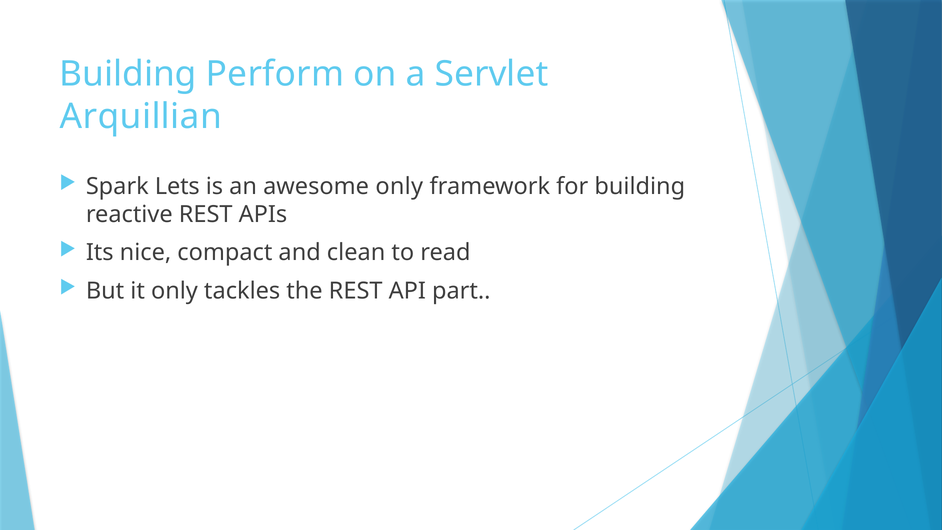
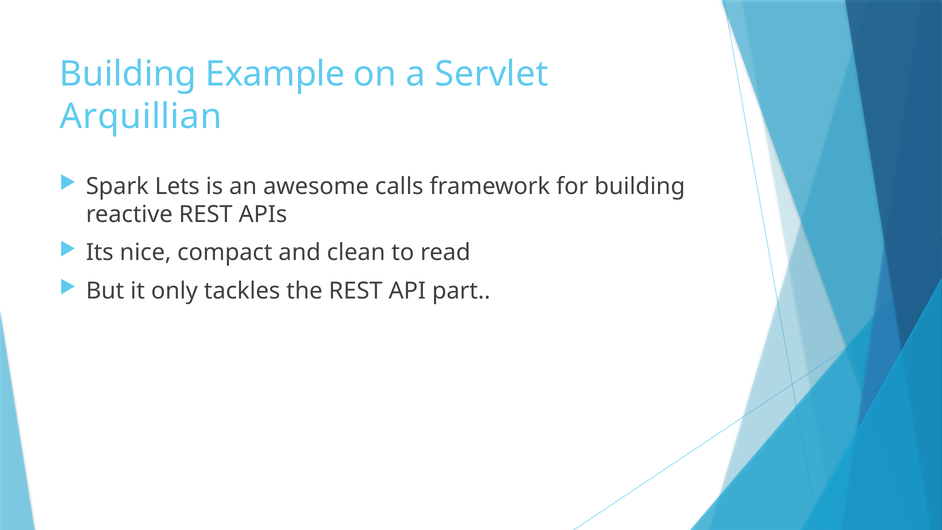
Perform: Perform -> Example (275, 74)
awesome only: only -> calls (399, 186)
